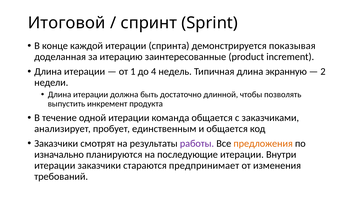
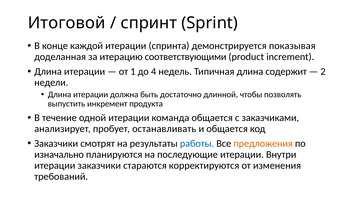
заинтересованные: заинтересованные -> соответствующими (186, 57)
экранную: экранную -> содержит (286, 72)
единственным: единственным -> останавливать (164, 129)
работы colour: purple -> blue (197, 144)
предпринимает: предпринимает -> корректируются (204, 165)
